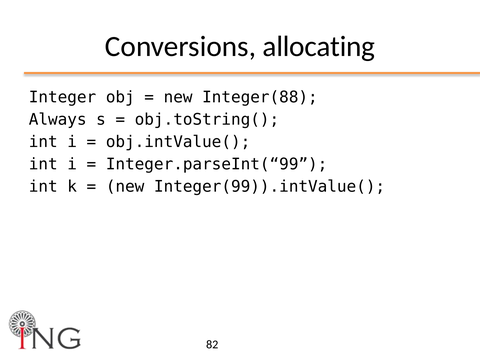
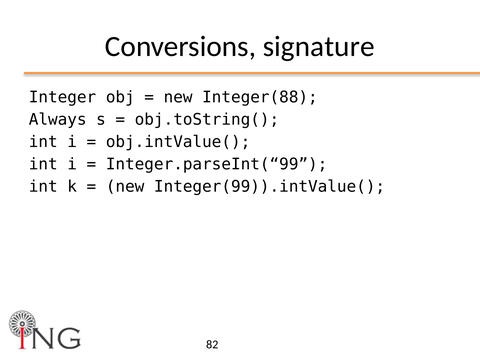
allocating: allocating -> signature (319, 46)
